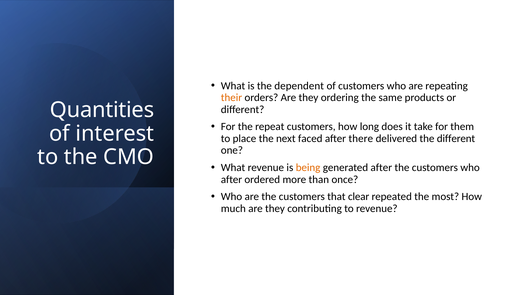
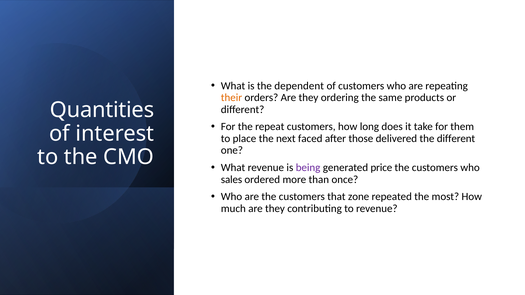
there: there -> those (361, 139)
being colour: orange -> purple (308, 168)
generated after: after -> price (381, 168)
after: after -> sales (232, 180)
clear: clear -> zone (359, 197)
